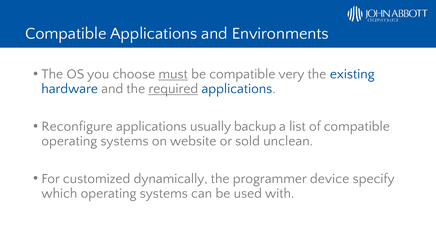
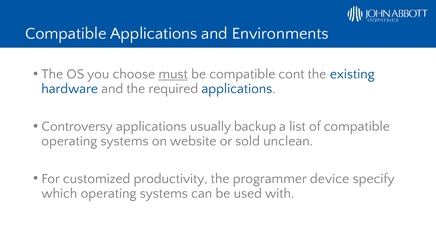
very: very -> cont (291, 74)
required underline: present -> none (173, 89)
Reconfigure: Reconfigure -> Controversy (77, 127)
dynamically: dynamically -> productivity (171, 179)
